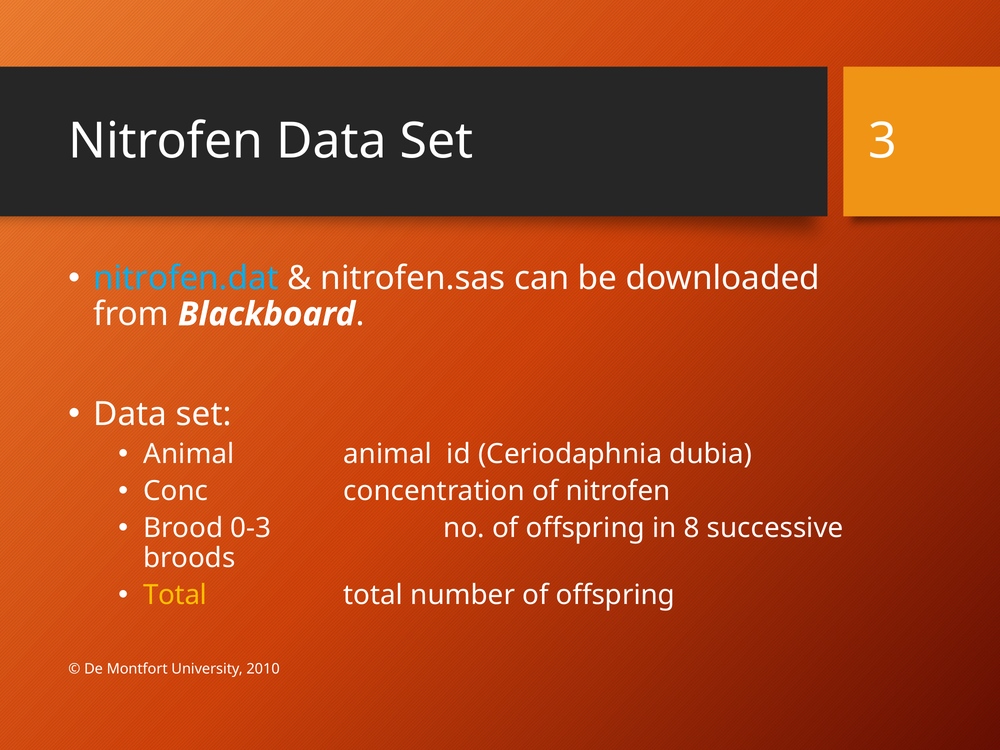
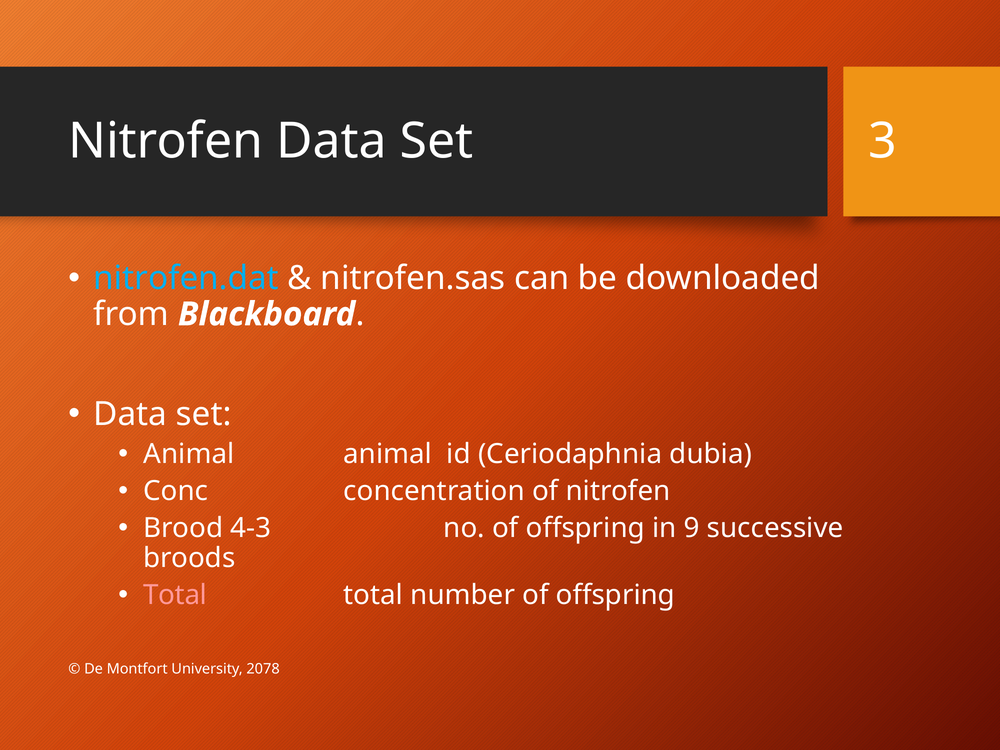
0-3: 0-3 -> 4-3 (251, 528)
8: 8 -> 9 (692, 528)
Total colour: yellow -> pink (175, 595)
2010: 2010 -> 2078 (263, 669)
